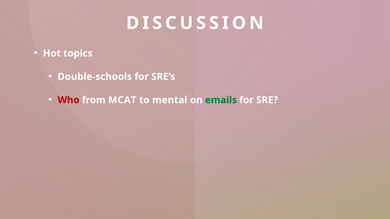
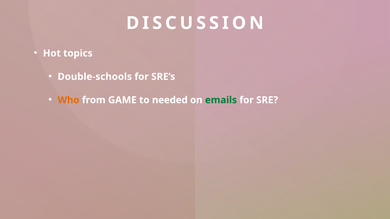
Who colour: red -> orange (69, 100)
MCAT: MCAT -> GAME (122, 100)
mental: mental -> needed (170, 100)
